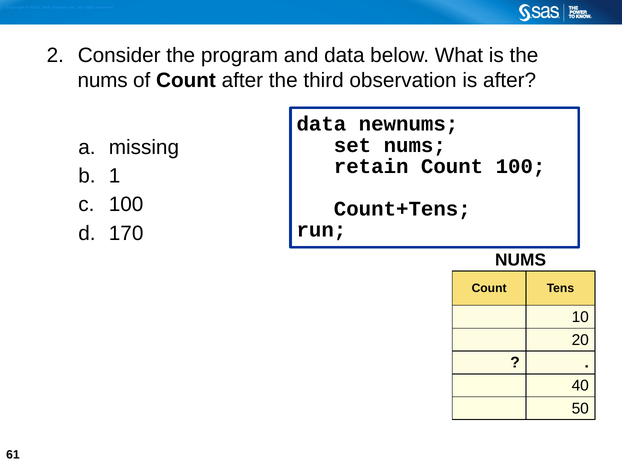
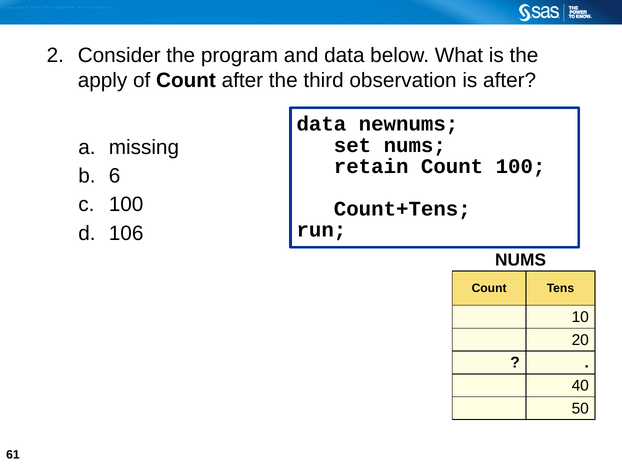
nums: nums -> apply (103, 80)
1: 1 -> 6 (115, 176)
170: 170 -> 106 (126, 233)
